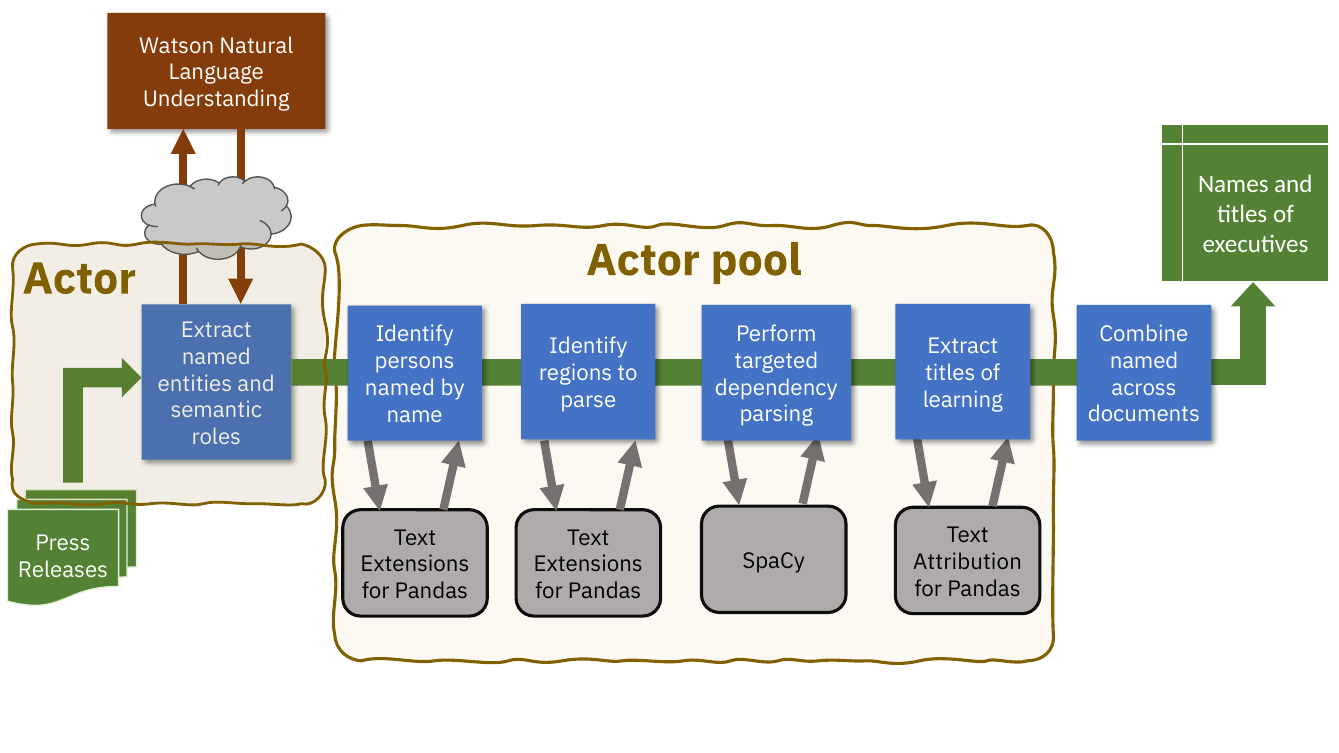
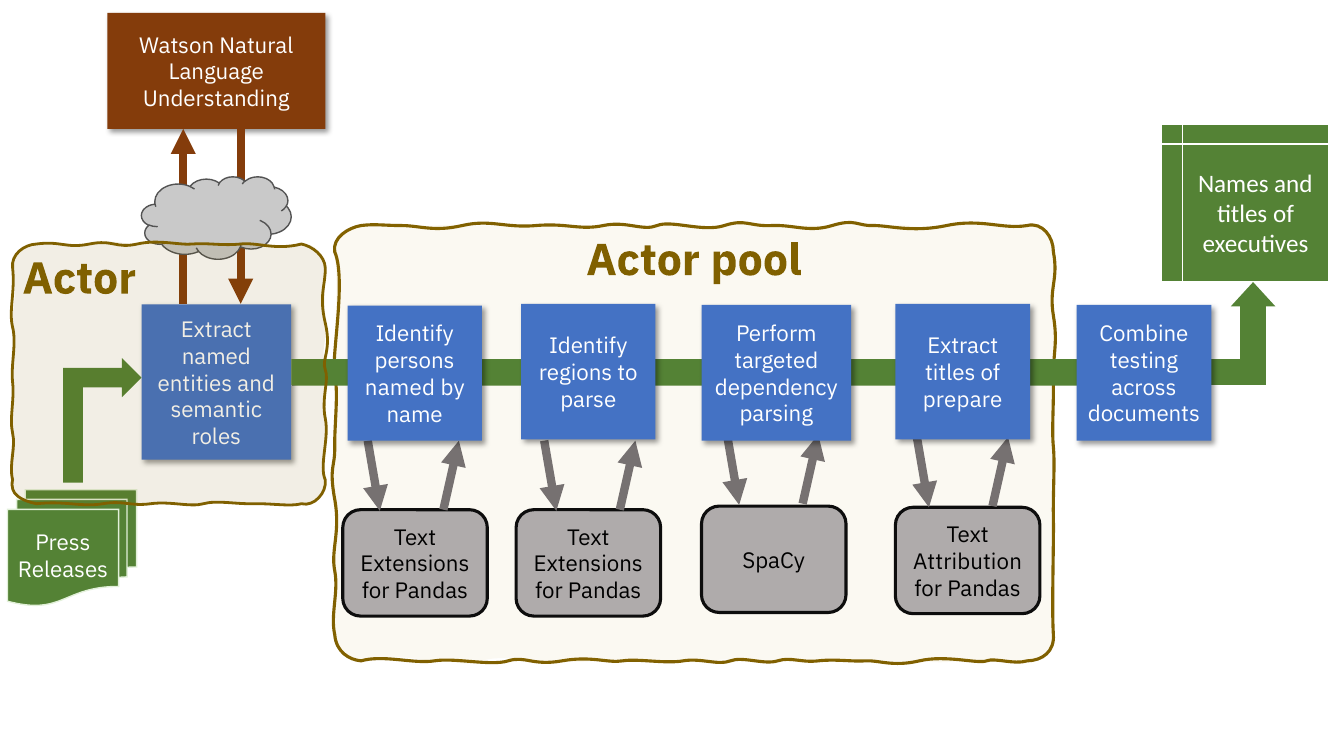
named: named -> testing (1144, 361)
learning: learning -> prepare (963, 400)
